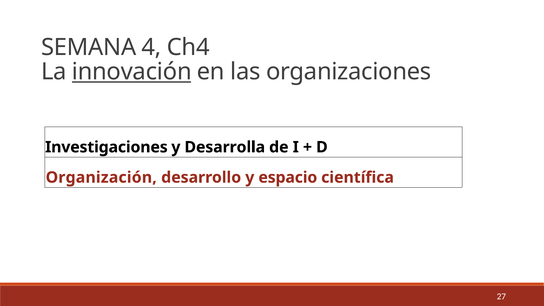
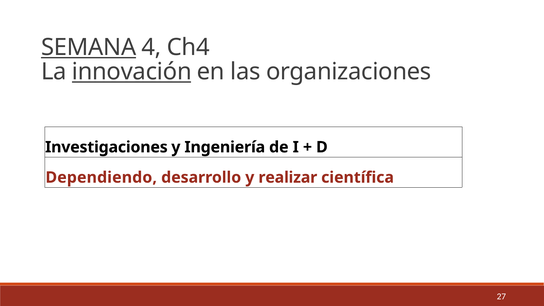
SEMANA underline: none -> present (89, 47)
Desarrolla: Desarrolla -> Ingeniería (225, 147)
Organización: Organización -> Dependiendo (101, 177)
espacio: espacio -> realizar (288, 177)
